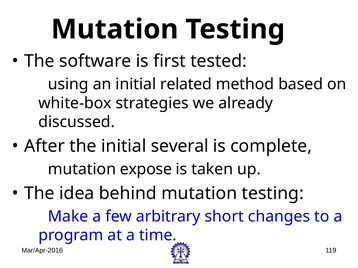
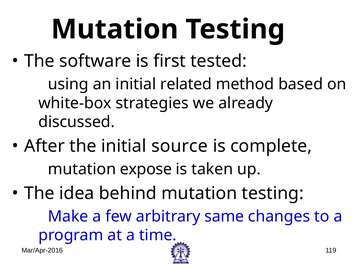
several: several -> source (179, 146)
short: short -> same (224, 217)
